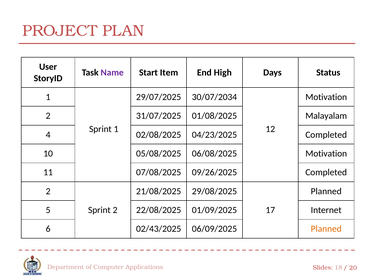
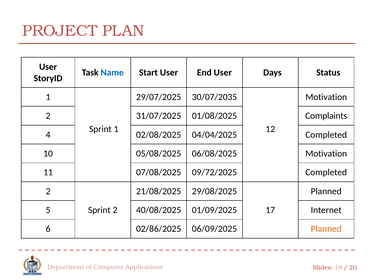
Name colour: purple -> blue (112, 73)
Start Item: Item -> User (169, 73)
End High: High -> User (223, 73)
30/07/2034: 30/07/2034 -> 30/07/2035 (214, 97)
Malayalam: Malayalam -> Complaints (326, 116)
04/23/2025: 04/23/2025 -> 04/04/2025 (214, 135)
09/26/2025: 09/26/2025 -> 09/72/2025 (214, 173)
22/08/2025: 22/08/2025 -> 40/08/2025 (159, 210)
02/43/2025: 02/43/2025 -> 02/86/2025 (159, 229)
